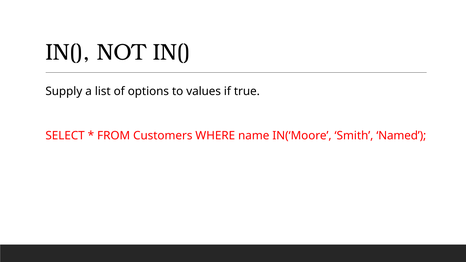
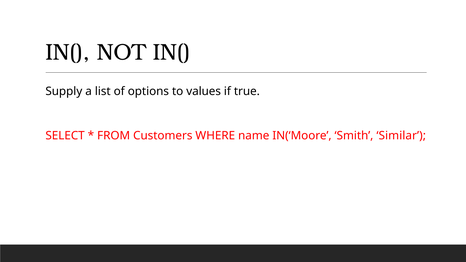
Named: Named -> Similar (401, 136)
